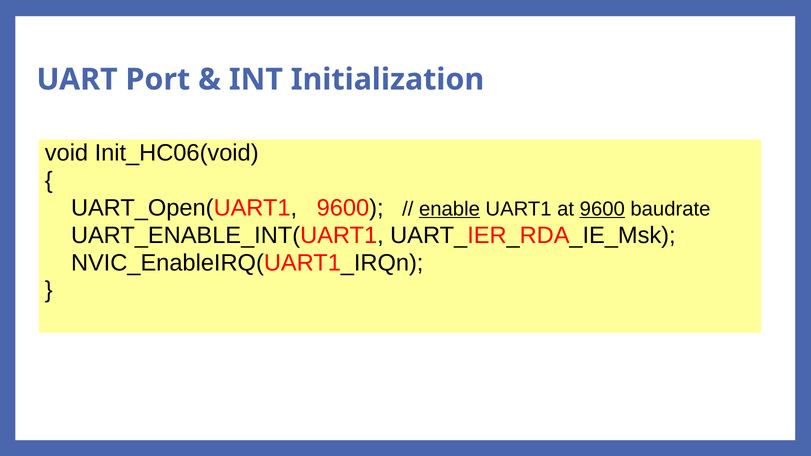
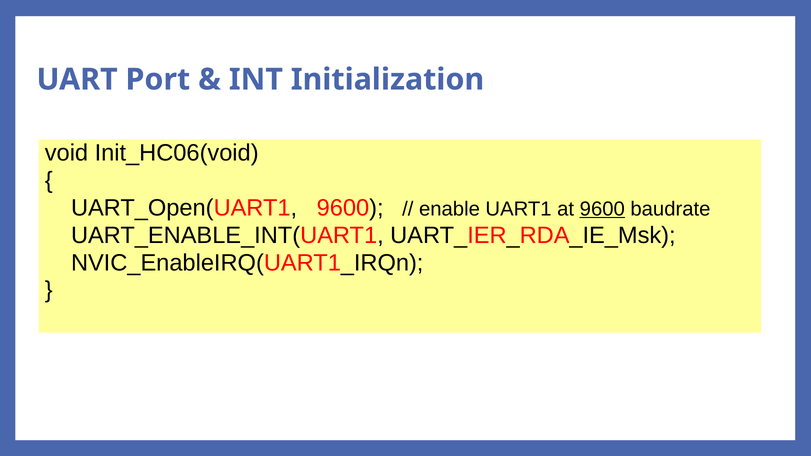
enable underline: present -> none (449, 209)
